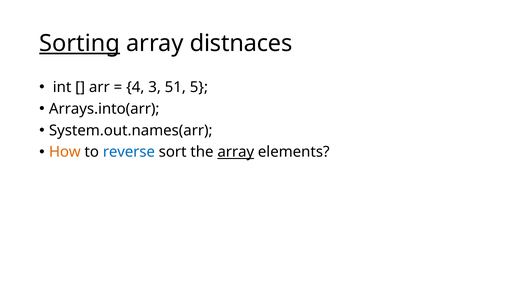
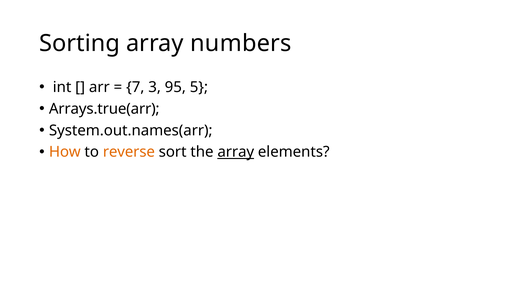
Sorting underline: present -> none (80, 43)
distnaces: distnaces -> numbers (241, 43)
4: 4 -> 7 (135, 87)
51: 51 -> 95 (175, 87)
Arrays.into(arr: Arrays.into(arr -> Arrays.true(arr (104, 109)
reverse colour: blue -> orange (129, 152)
